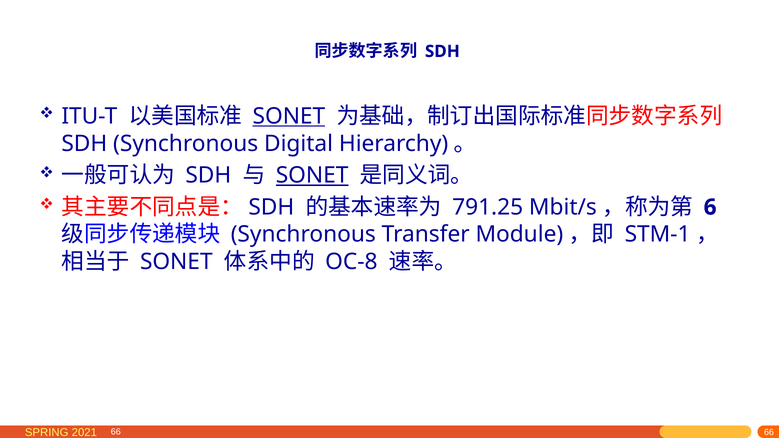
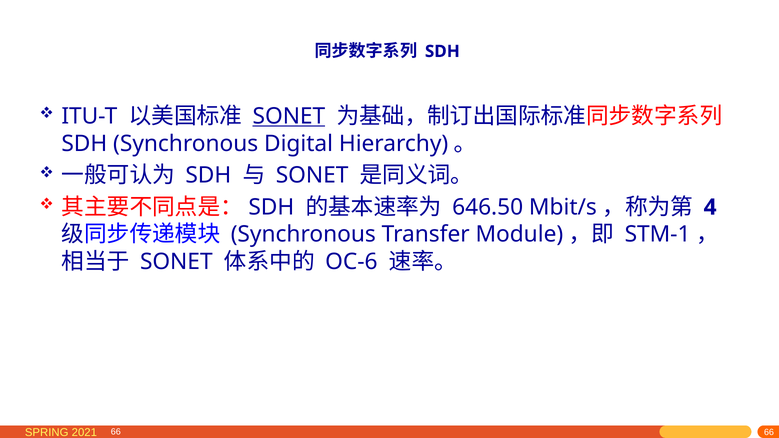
SONET underline: present -> none (312, 175)
791.25: 791.25 -> 646.50 (488, 207)
6: 6 -> 4 (710, 207)
OC-8: OC-8 -> OC-6 (351, 262)
